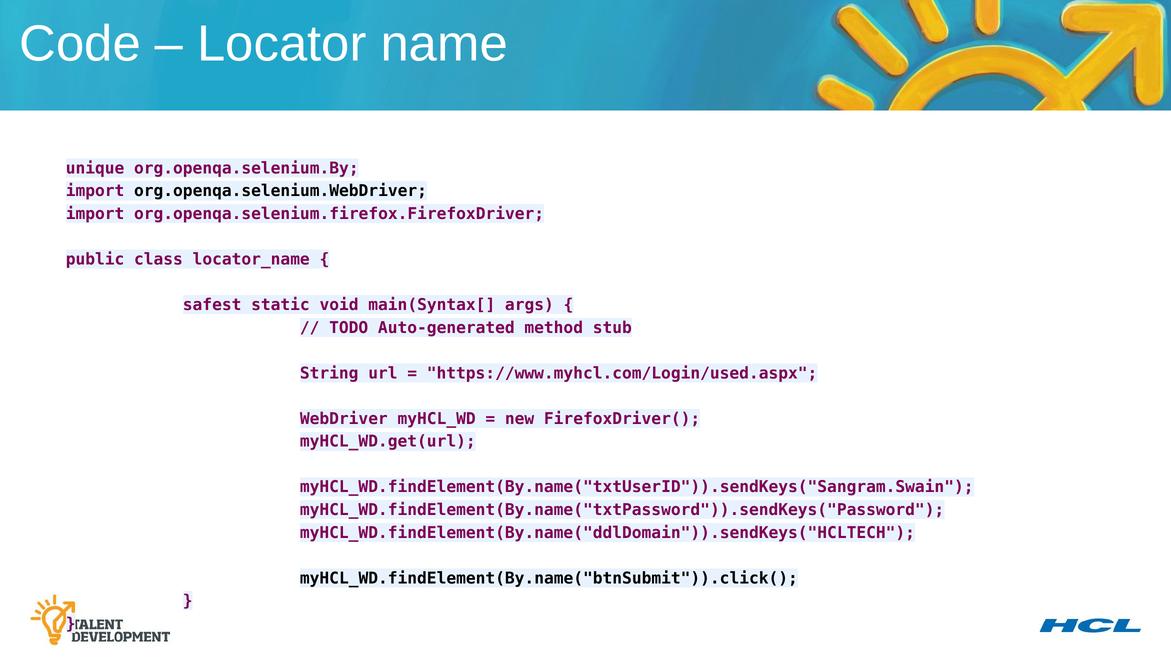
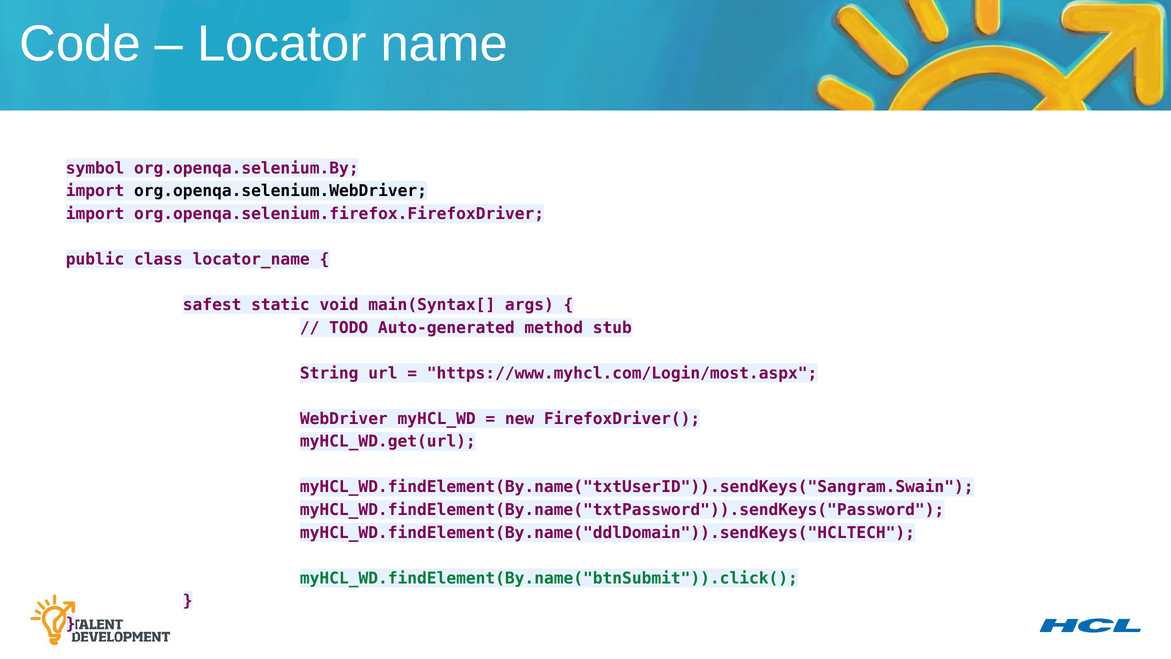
unique: unique -> symbol (95, 168)
https://www.myhcl.com/Login/used.aspx: https://www.myhcl.com/Login/used.aspx -> https://www.myhcl.com/Login/most.aspx (622, 373)
myHCL_WD.findElement(By.name("btnSubmit")).click( colour: black -> green (549, 578)
